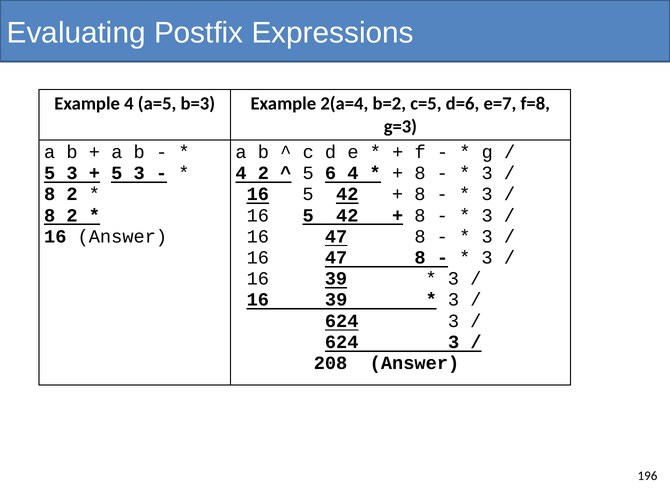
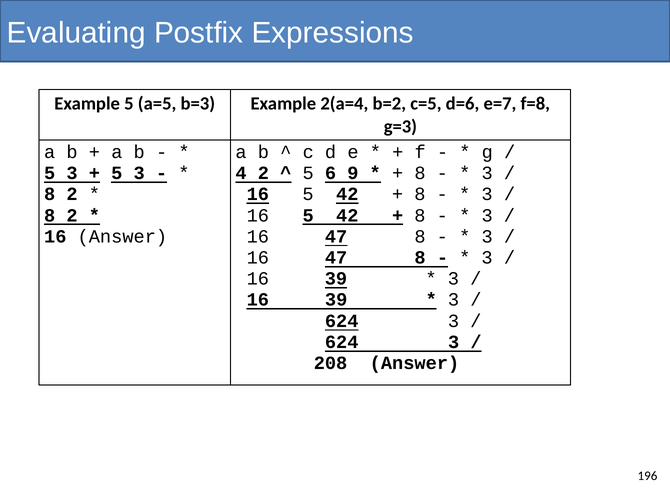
Example 4: 4 -> 5 (129, 103)
6 4: 4 -> 9 (353, 173)
